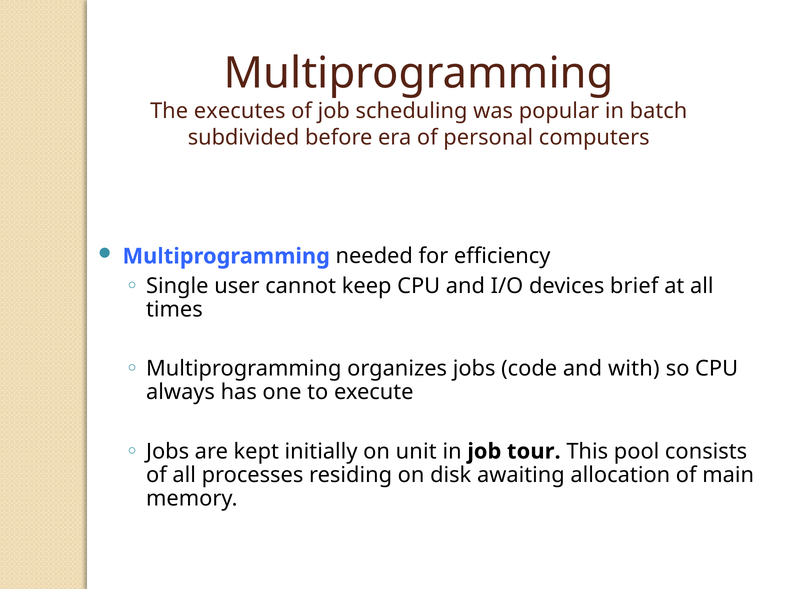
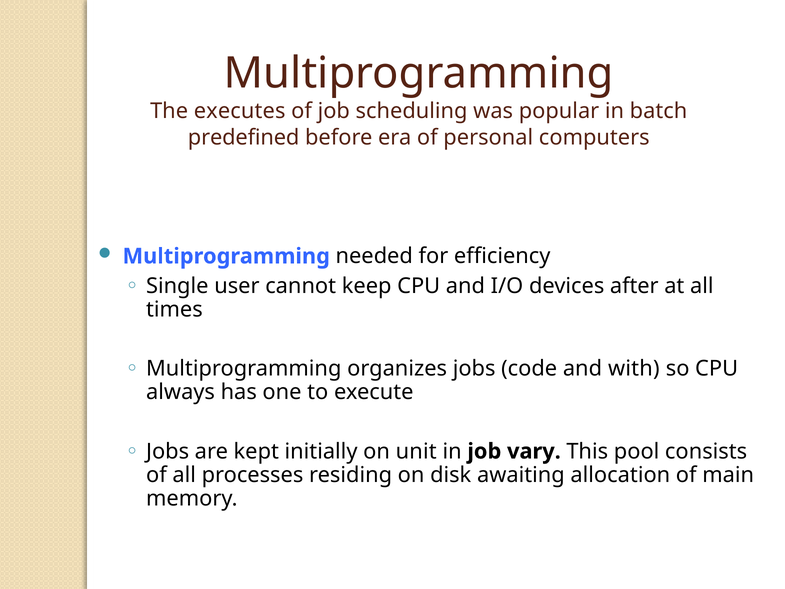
subdivided: subdivided -> predefined (244, 137)
brief: brief -> after (634, 286)
tour: tour -> vary (534, 451)
